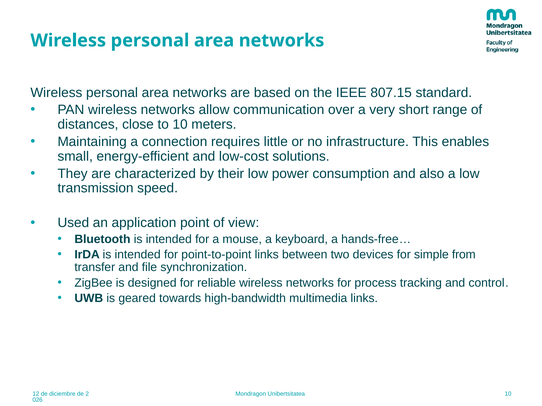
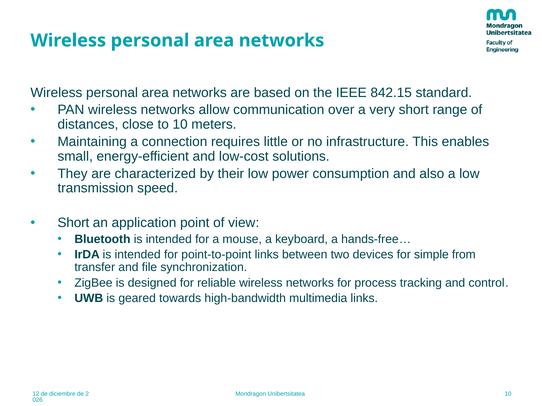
807.15: 807.15 -> 842.15 (391, 93)
Used: Used -> Short (73, 223)
